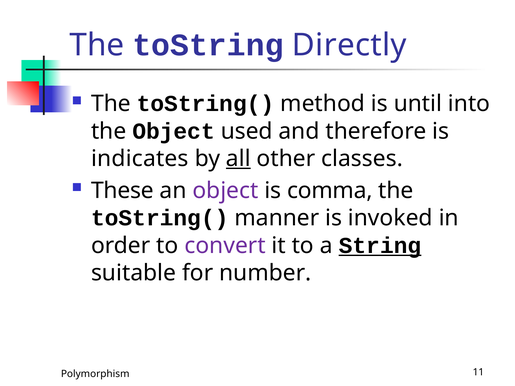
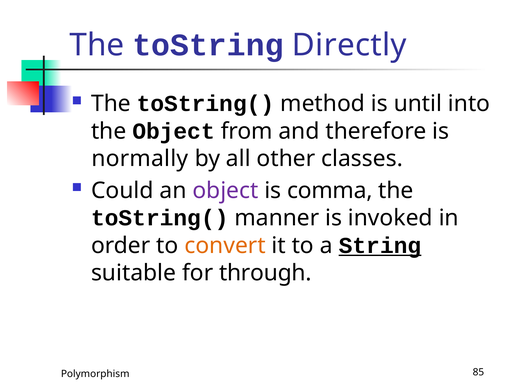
used: used -> from (247, 131)
indicates: indicates -> normally (140, 159)
all underline: present -> none (238, 159)
These: These -> Could (122, 191)
convert colour: purple -> orange (225, 246)
number: number -> through (265, 273)
11: 11 -> 85 (478, 372)
